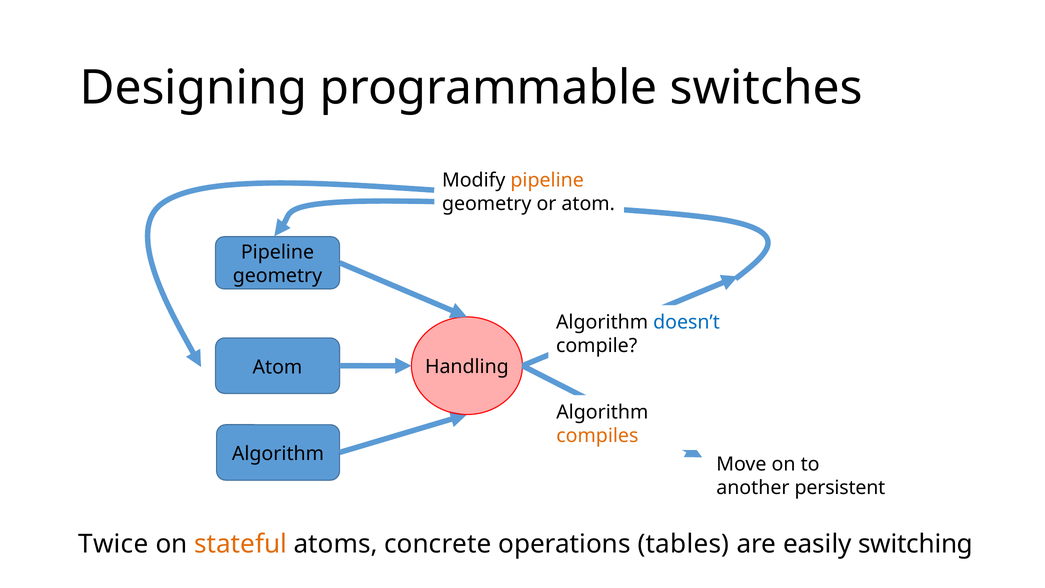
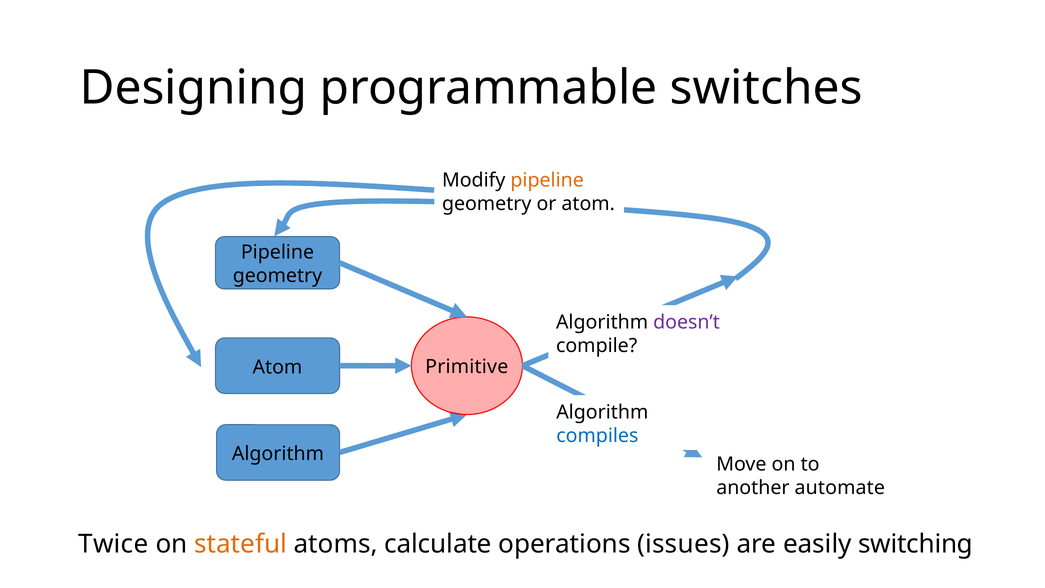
doesn’t colour: blue -> purple (687, 322)
Handling: Handling -> Primitive (467, 367)
compiles colour: orange -> blue (597, 436)
persistent: persistent -> automate (840, 488)
concrete: concrete -> calculate (438, 544)
tables: tables -> issues (683, 544)
